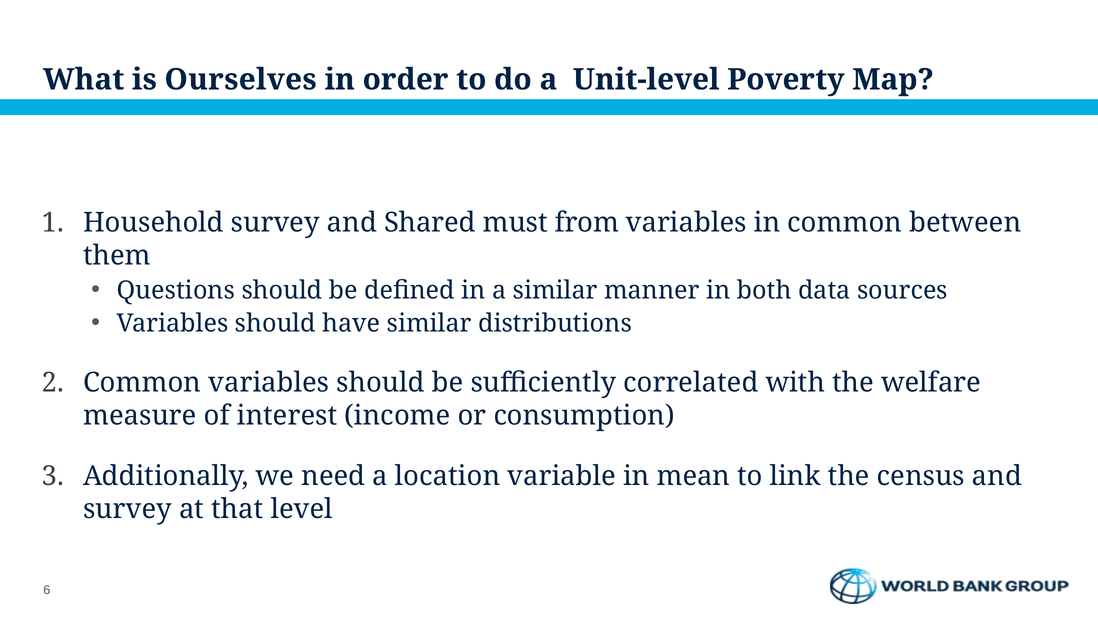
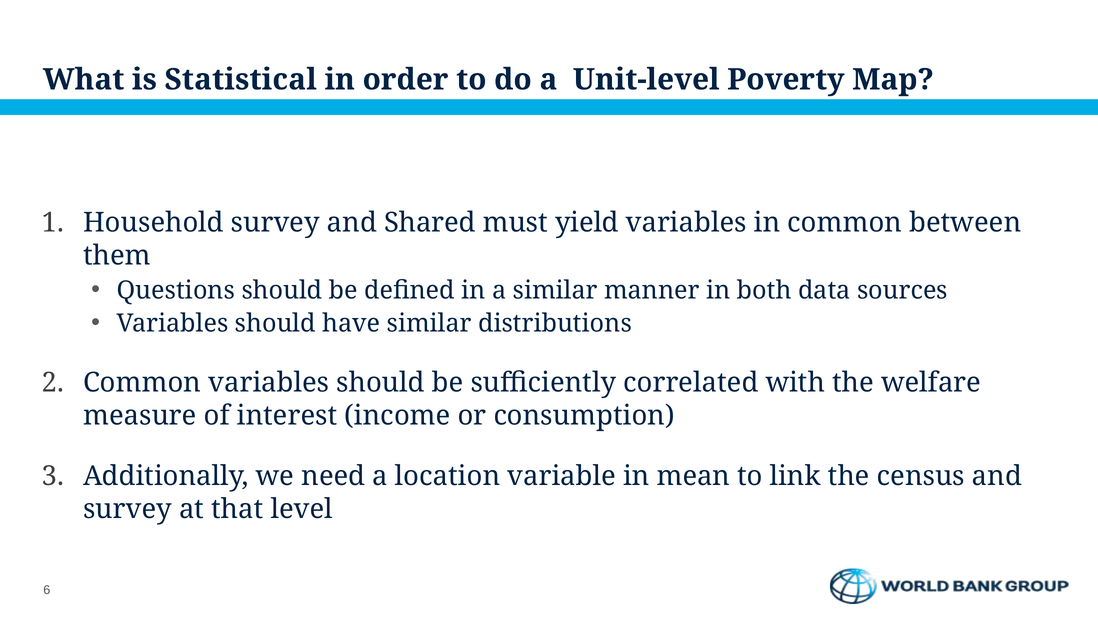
Ourselves: Ourselves -> Statistical (241, 80)
from: from -> yield (587, 223)
